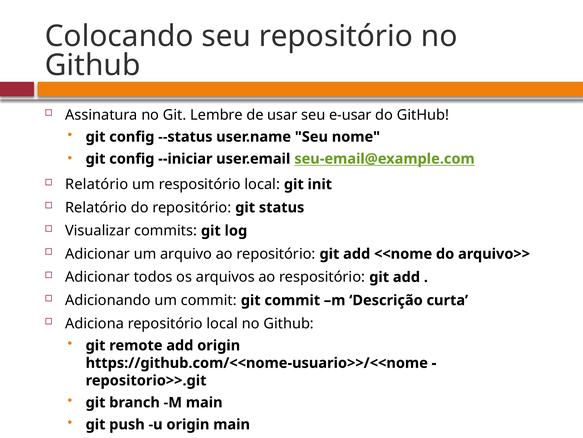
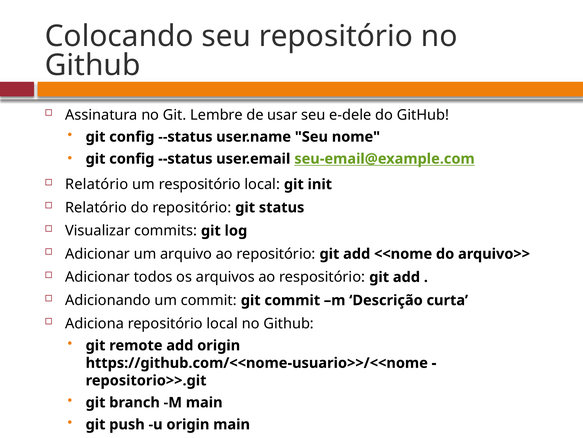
e-usar: e-usar -> e-dele (350, 115)
--iniciar: --iniciar -> --status (185, 159)
